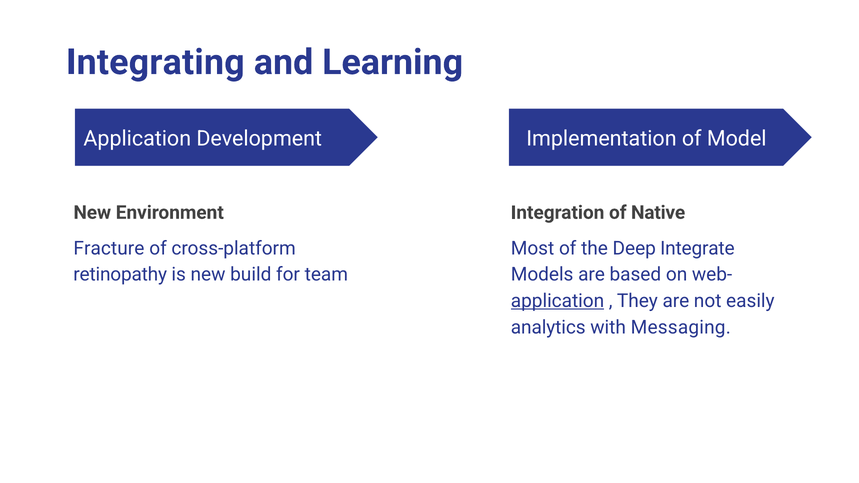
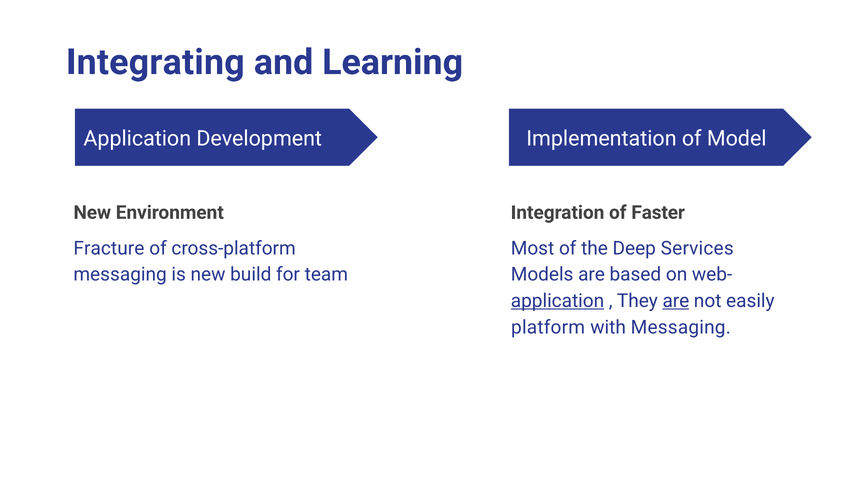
Native: Native -> Faster (658, 213)
Integrate: Integrate -> Services (697, 248)
retinopathy: retinopathy -> messaging (120, 275)
are underline: none -> present (676, 301)
analytics: analytics -> platform (548, 327)
